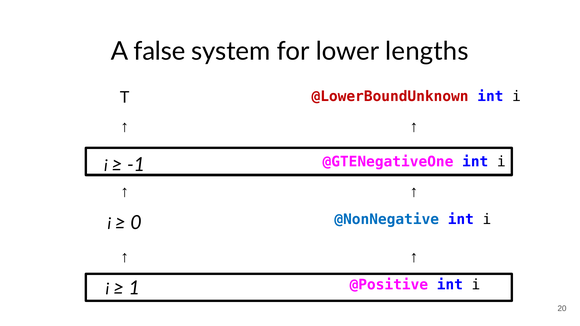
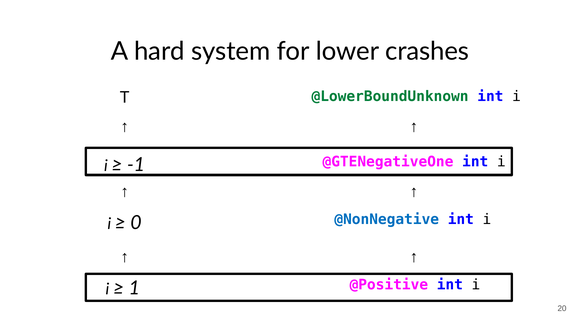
false: false -> hard (159, 51)
lengths: lengths -> crashes (427, 51)
@LowerBoundUnknown colour: red -> green (390, 96)
